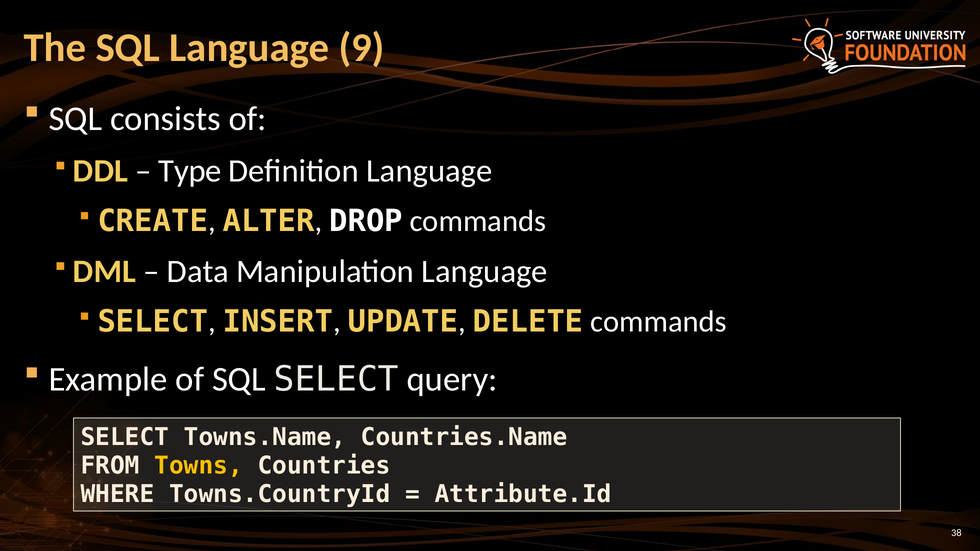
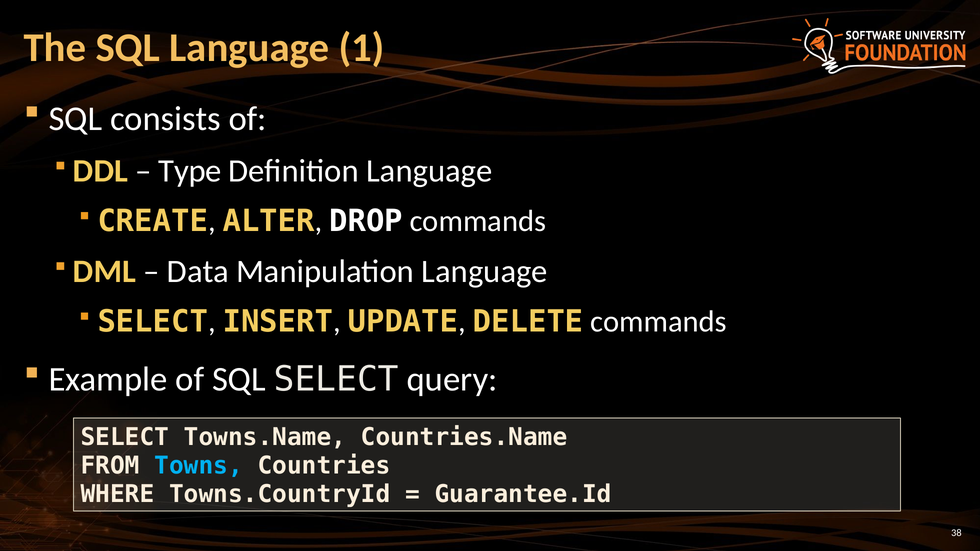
9: 9 -> 1 (362, 48)
Towns colour: yellow -> light blue (199, 466)
Attribute.Id: Attribute.Id -> Guarantee.Id (523, 495)
